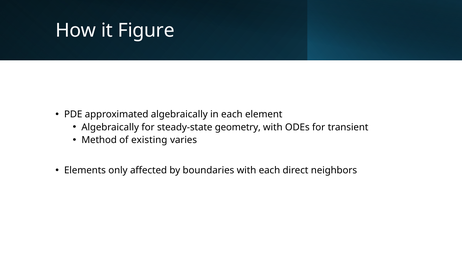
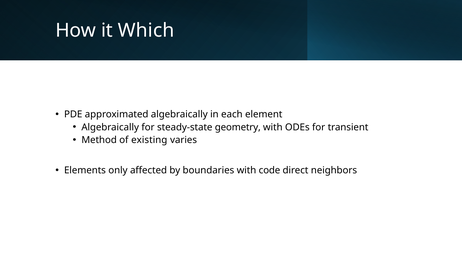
Figure: Figure -> Which (146, 31)
with each: each -> code (269, 170)
